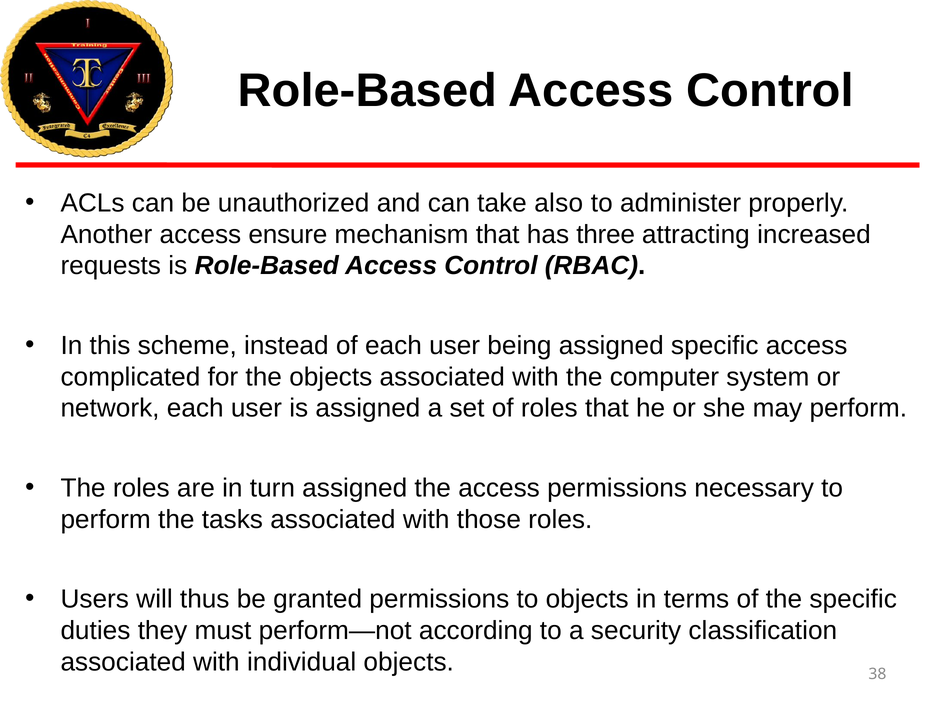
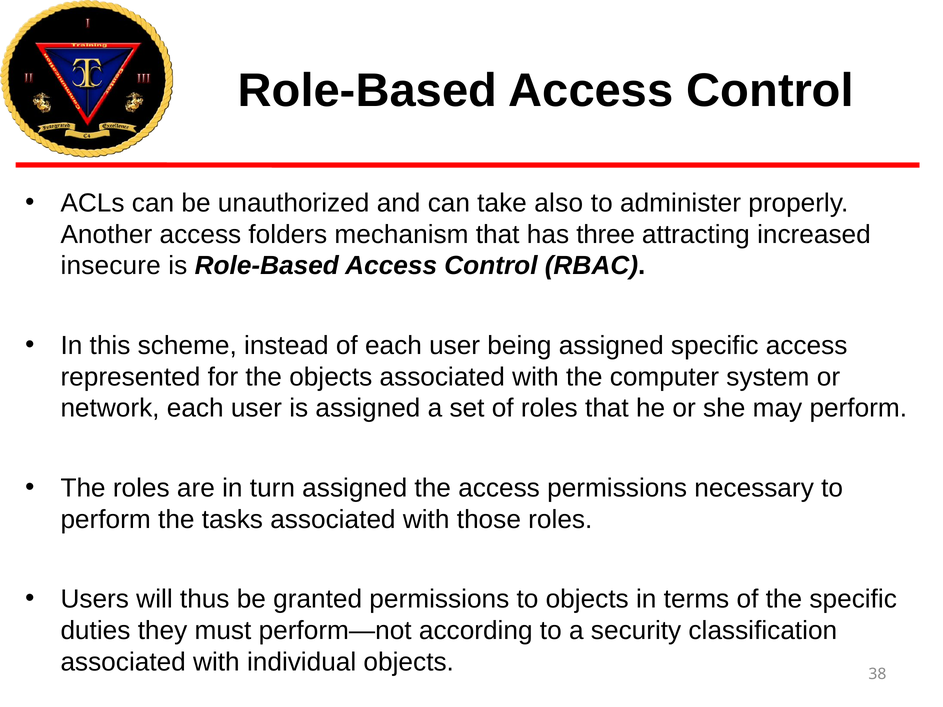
ensure: ensure -> folders (288, 234)
requests: requests -> insecure (111, 266)
complicated: complicated -> represented (130, 377)
